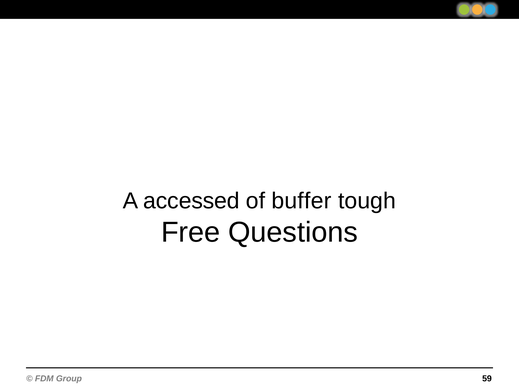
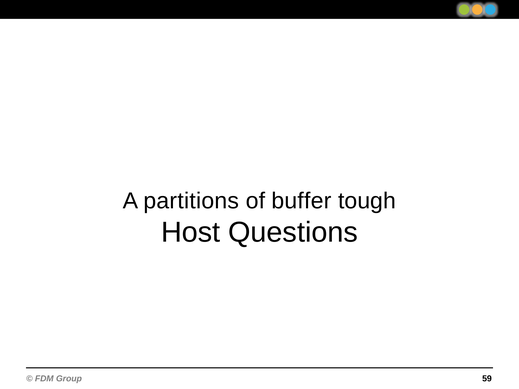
accessed: accessed -> partitions (191, 201)
Free: Free -> Host (191, 233)
